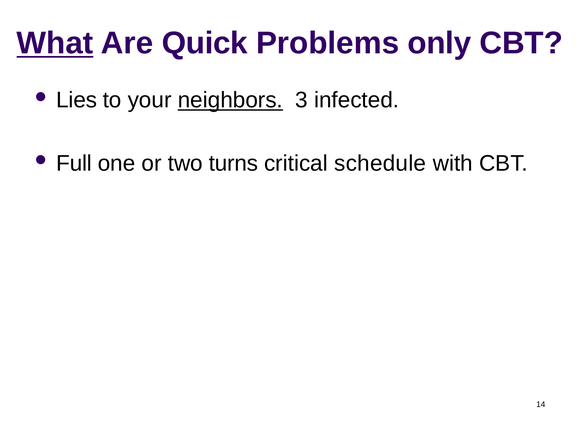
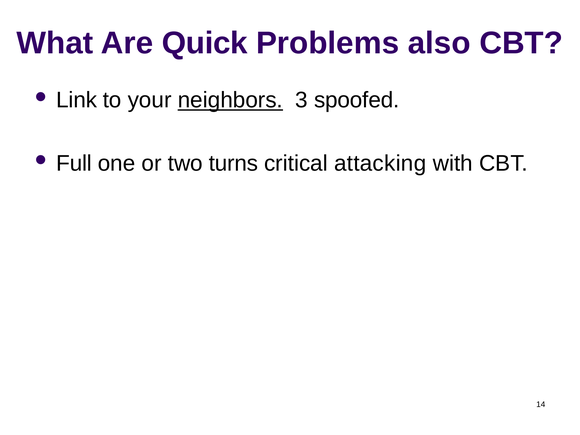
What underline: present -> none (55, 43)
only: only -> also (439, 43)
Lies: Lies -> Link (77, 100)
infected: infected -> spoofed (357, 100)
schedule: schedule -> attacking (380, 163)
